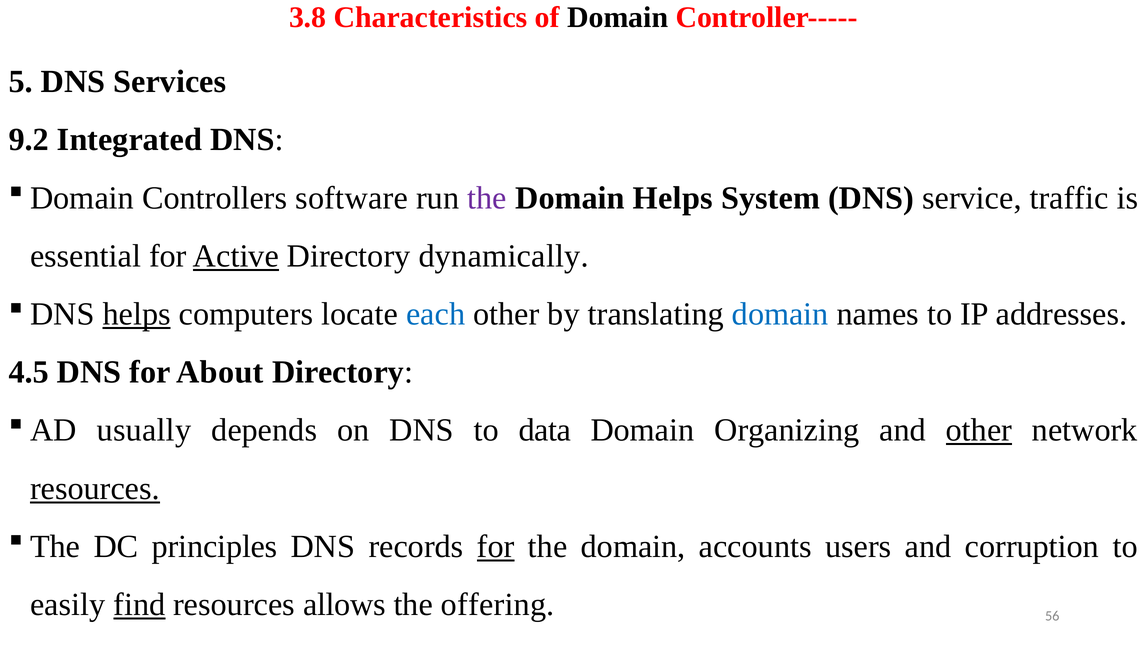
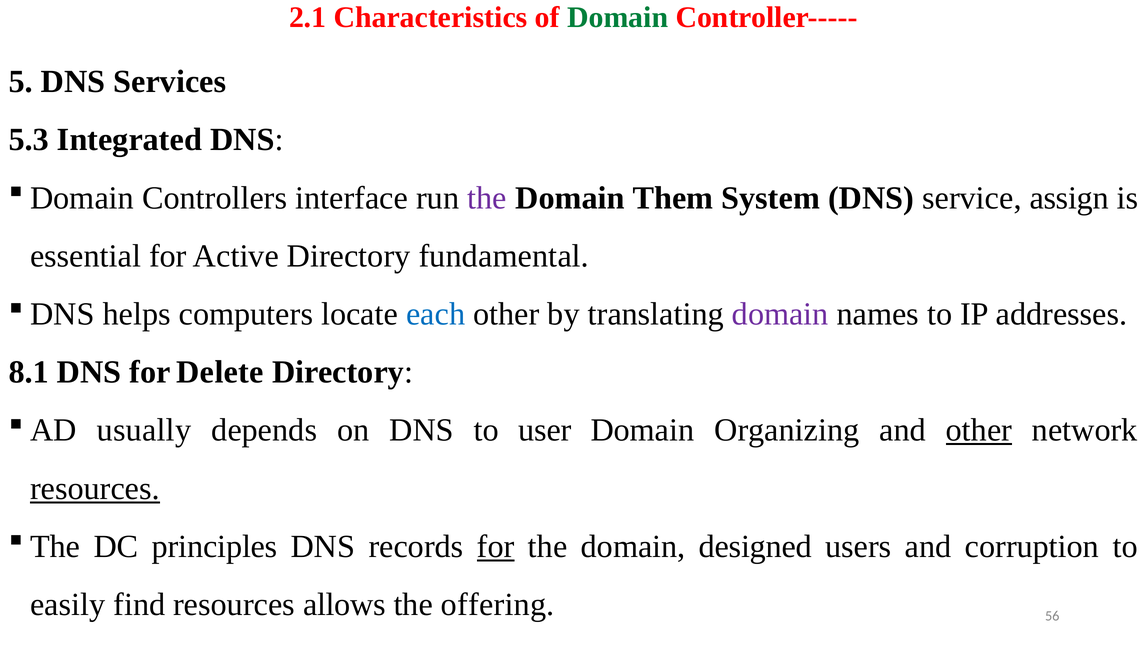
3.8: 3.8 -> 2.1 (308, 18)
Domain colour: black -> green (618, 18)
9.2: 9.2 -> 5.3 (29, 140)
software: software -> interface (352, 198)
Domain Helps: Helps -> Them (673, 198)
traffic: traffic -> assign (1069, 198)
Active underline: present -> none (236, 256)
dynamically: dynamically -> fundamental (504, 256)
helps underline: present -> none (137, 314)
domain colour: blue -> purple (780, 314)
4.5: 4.5 -> 8.1 (29, 372)
About: About -> Delete (220, 372)
data: data -> user (545, 430)
accounts: accounts -> designed (755, 547)
find underline: present -> none (139, 605)
